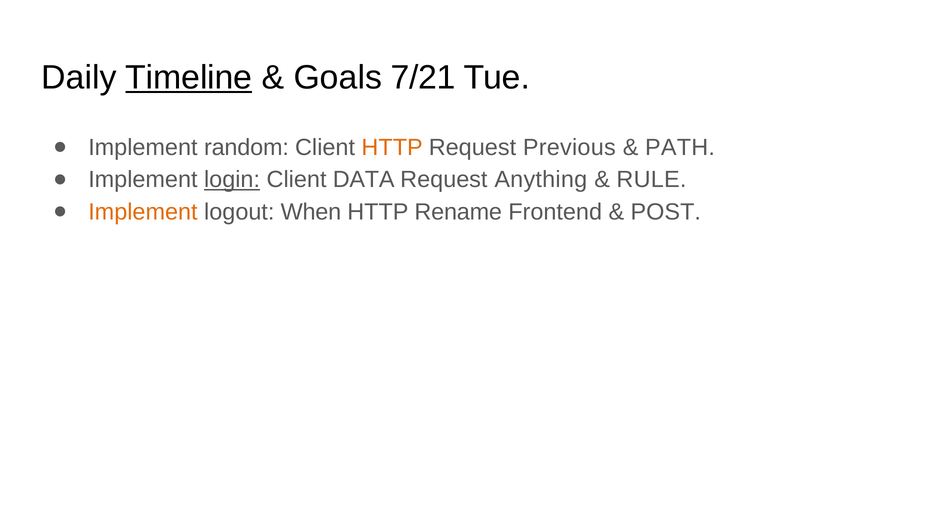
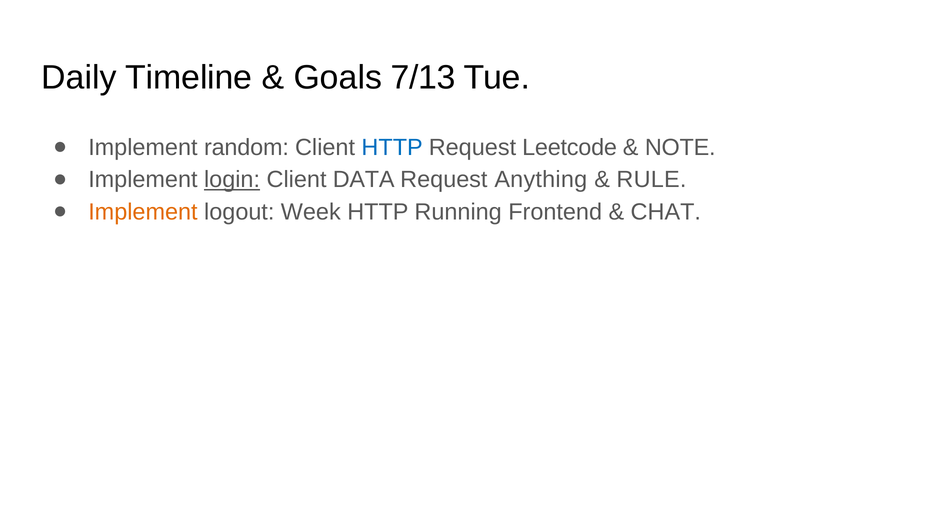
Timeline underline: present -> none (189, 78)
7/21: 7/21 -> 7/13 (423, 78)
HTTP colour: orange -> blue (392, 148)
Previous: Previous -> Leetcode (570, 148)
PATH: PATH -> NOTE (680, 148)
When: When -> Week (311, 212)
Rename: Rename -> Running (458, 212)
POST: POST -> CHAT (666, 212)
